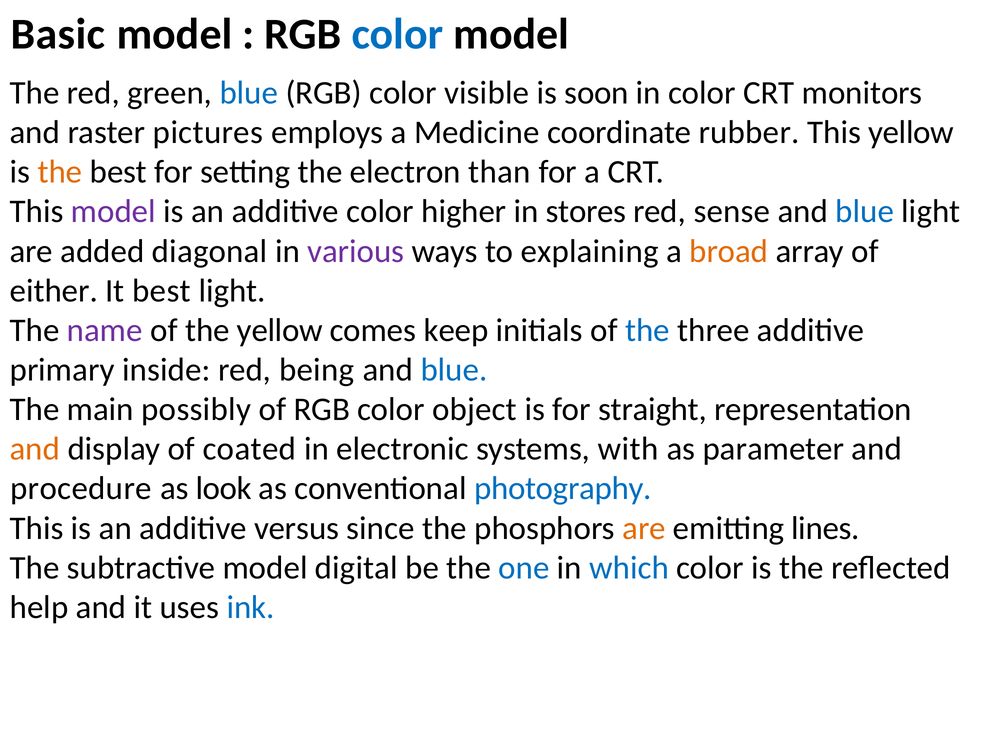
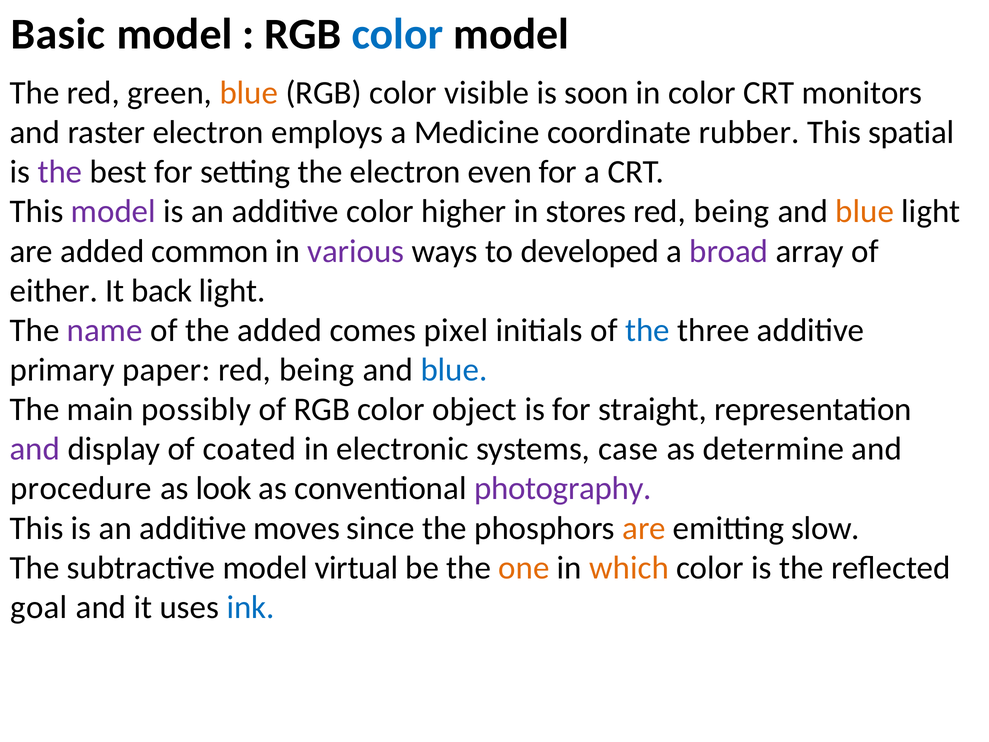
blue colour: blue -> orange (249, 93)
raster pictures: pictures -> electron (208, 132)
This yellow: yellow -> spatial (911, 132)
the colour: orange -> purple (60, 172)
than: than -> even (500, 172)
sense: sense -> being (732, 212)
blue colour: blue -> orange (865, 212)
diagonal: diagonal -> common (210, 251)
explaining: explaining -> developed (590, 251)
broad colour: orange -> purple (729, 251)
It best: best -> back (162, 291)
the yellow: yellow -> added (280, 330)
keep: keep -> pixel (456, 330)
inside: inside -> paper (166, 370)
and colour: orange -> purple (35, 449)
with: with -> case (628, 449)
parameter: parameter -> determine (773, 449)
photography colour: blue -> purple (563, 488)
versus: versus -> moves (297, 528)
lines: lines -> slow (825, 528)
digital: digital -> virtual (357, 568)
one colour: blue -> orange (524, 568)
which colour: blue -> orange (629, 568)
help: help -> goal (39, 607)
